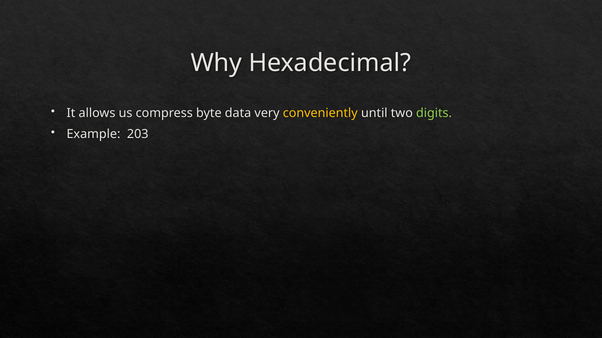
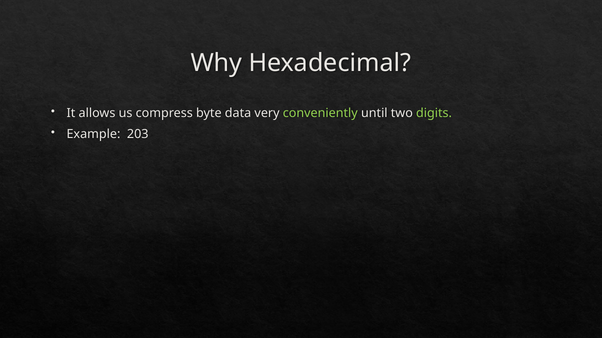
conveniently colour: yellow -> light green (320, 113)
